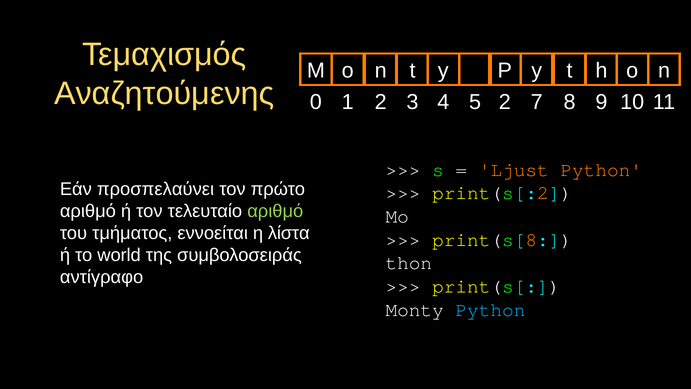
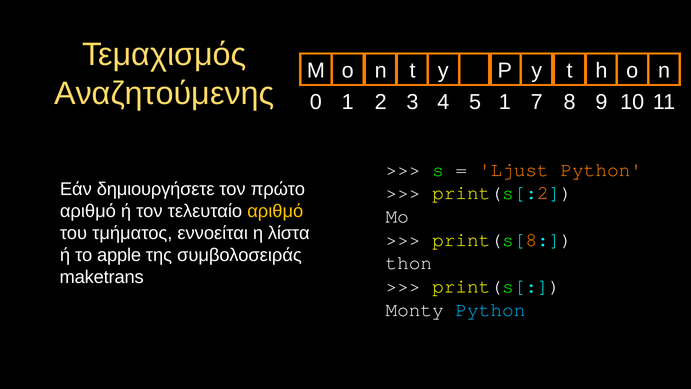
5 2: 2 -> 1 (505, 102)
προσπελαύνει: προσπελαύνει -> δημιουργήσετε (156, 189)
αριθμό colour: light green -> yellow (275, 211)
world: world -> apple (119, 255)
αντίγραφο: αντίγραφο -> maketrans (102, 277)
